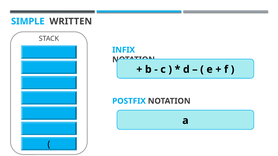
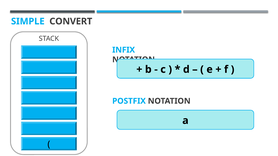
WRITTEN: WRITTEN -> CONVERT (71, 21)
